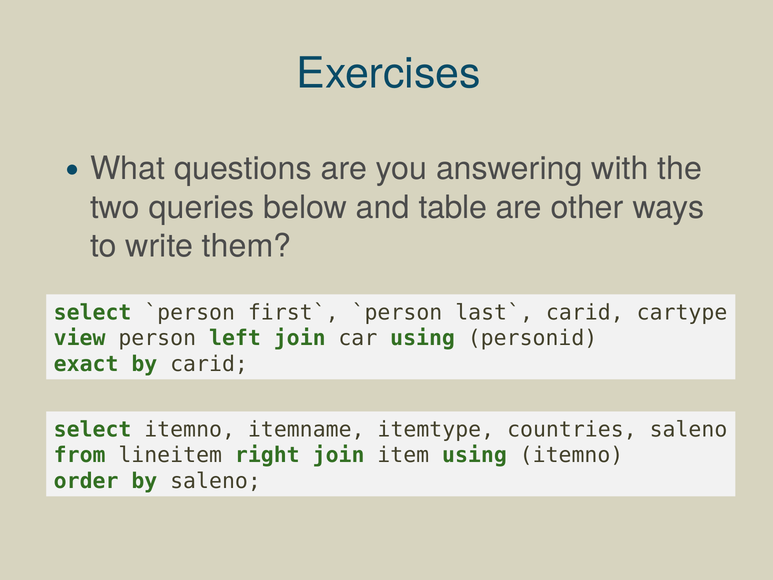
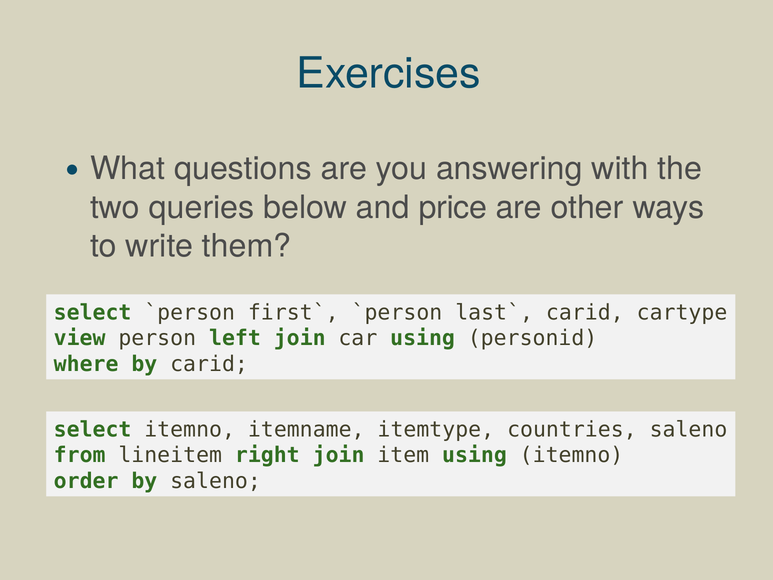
table: table -> price (453, 207)
exact: exact -> where (86, 364)
